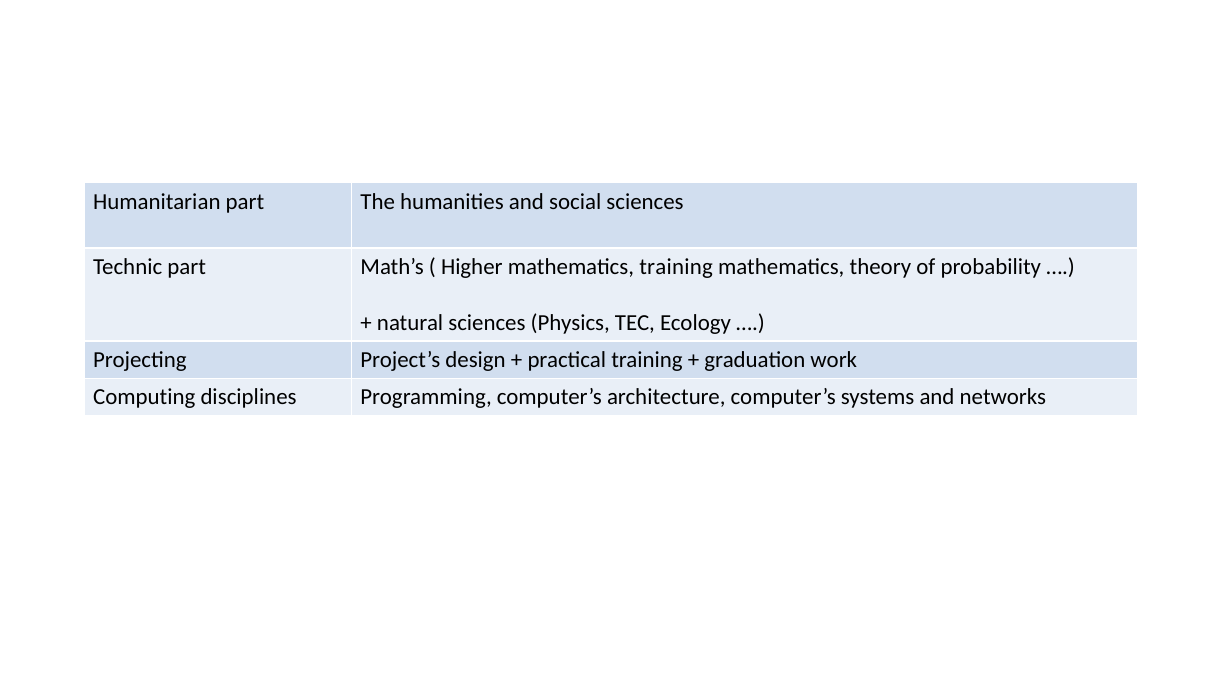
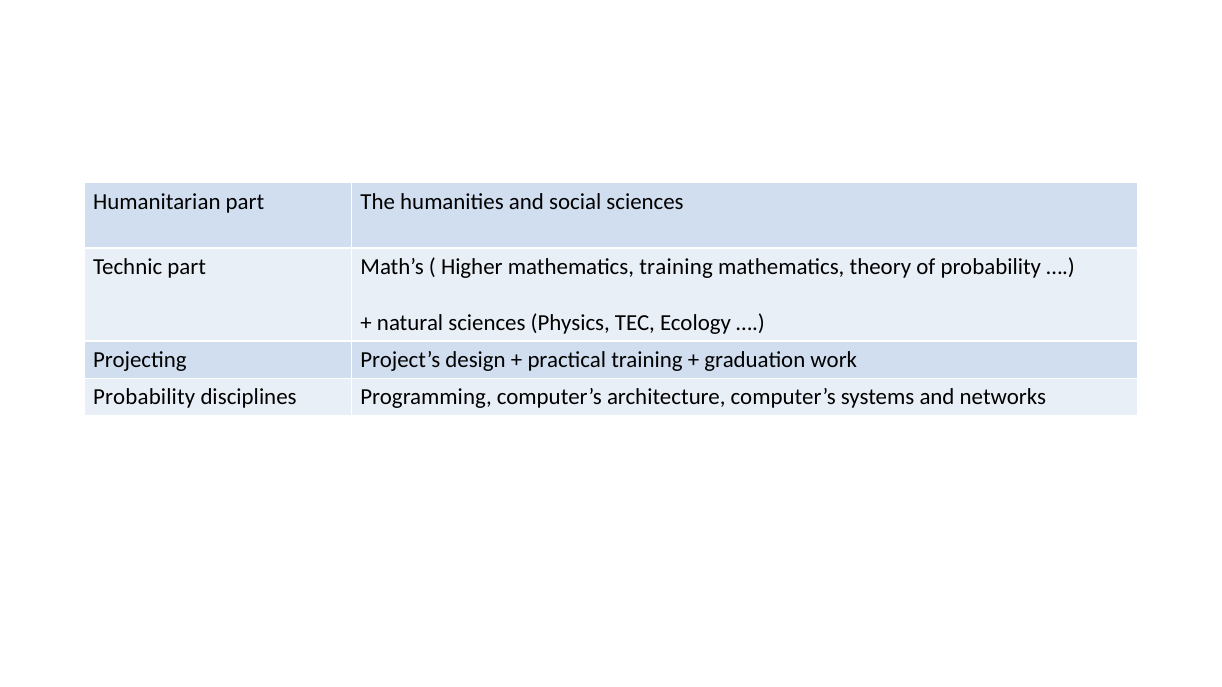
Computing: Computing -> Probability (144, 397)
